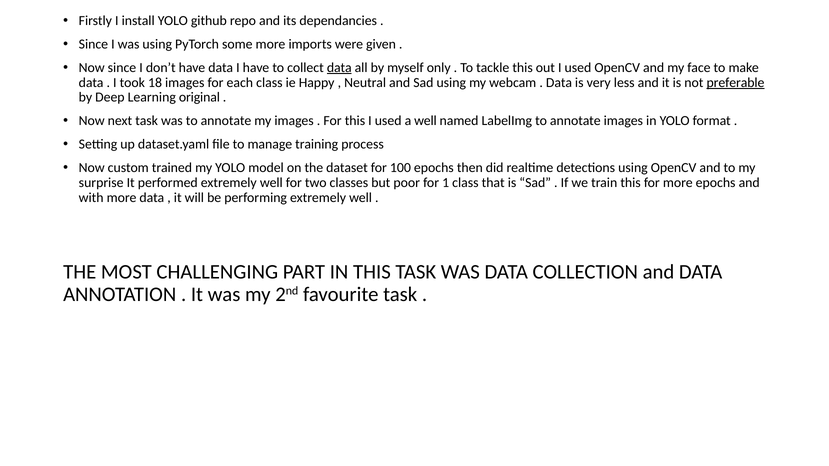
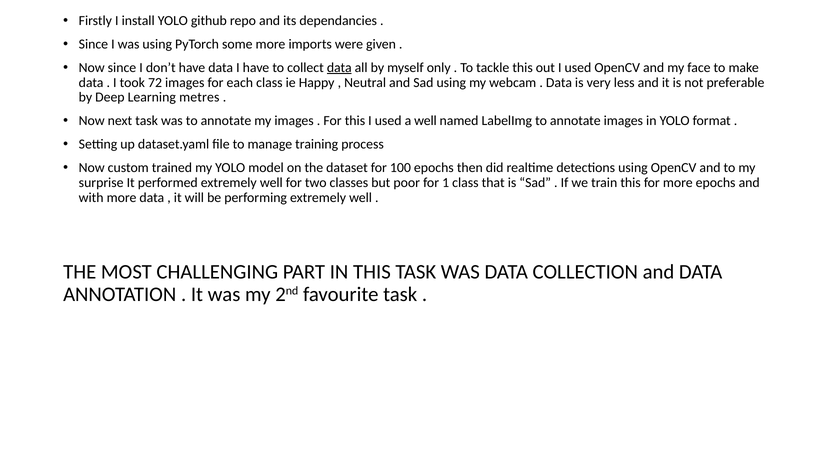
18: 18 -> 72 (155, 83)
preferable underline: present -> none (735, 83)
original: original -> metres (199, 97)
